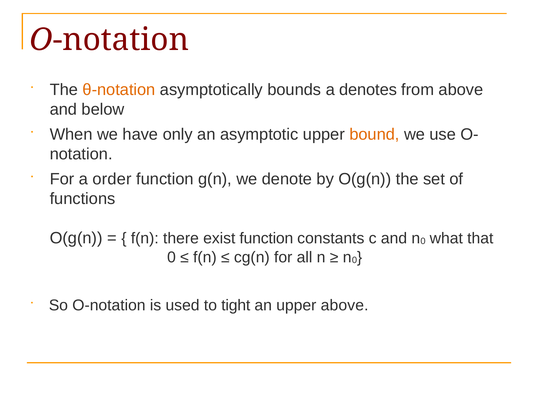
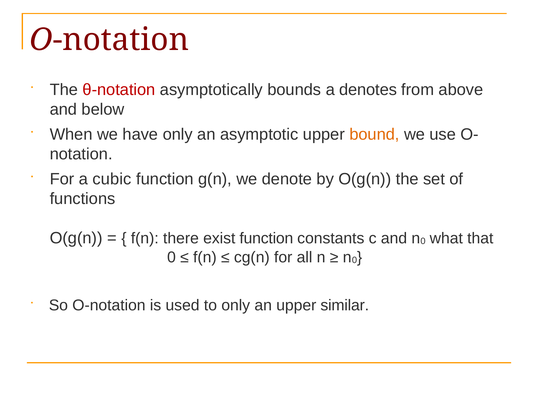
θ-notation colour: orange -> red (119, 90)
order: order -> cubic (112, 179)
to tight: tight -> only (236, 306)
upper above: above -> similar (345, 306)
